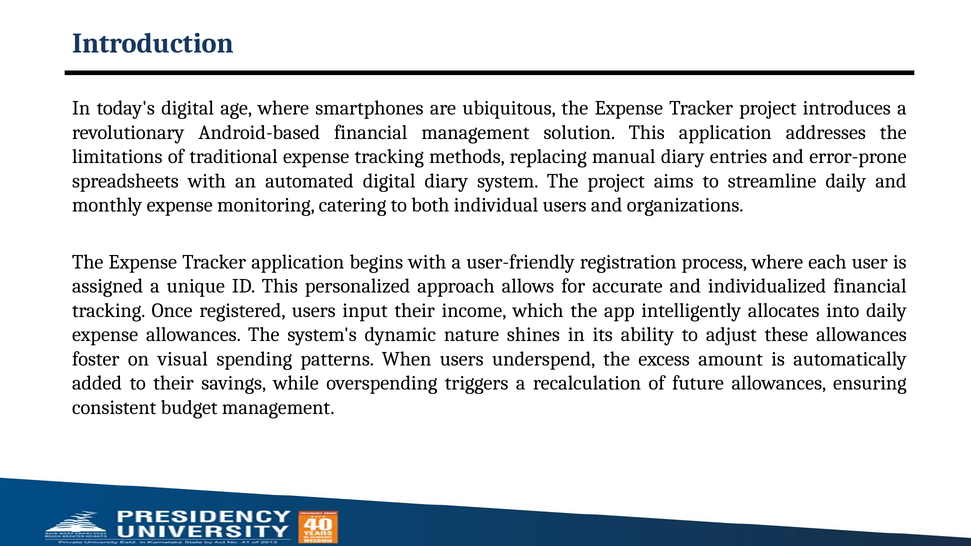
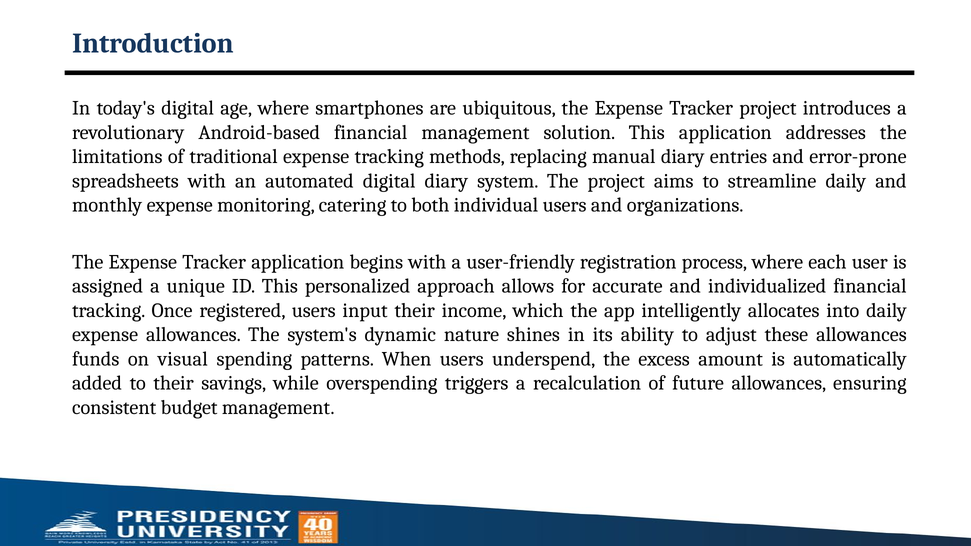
foster: foster -> funds (96, 359)
